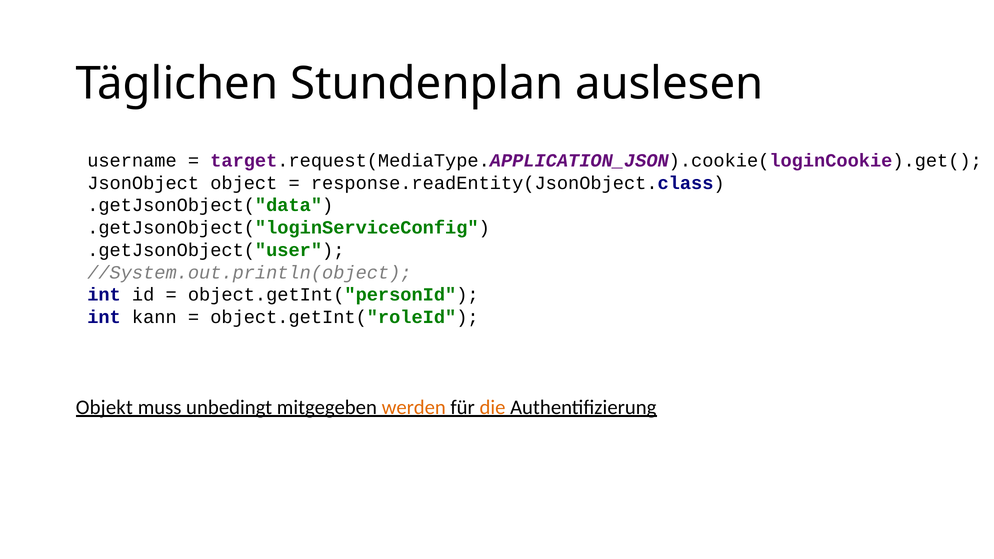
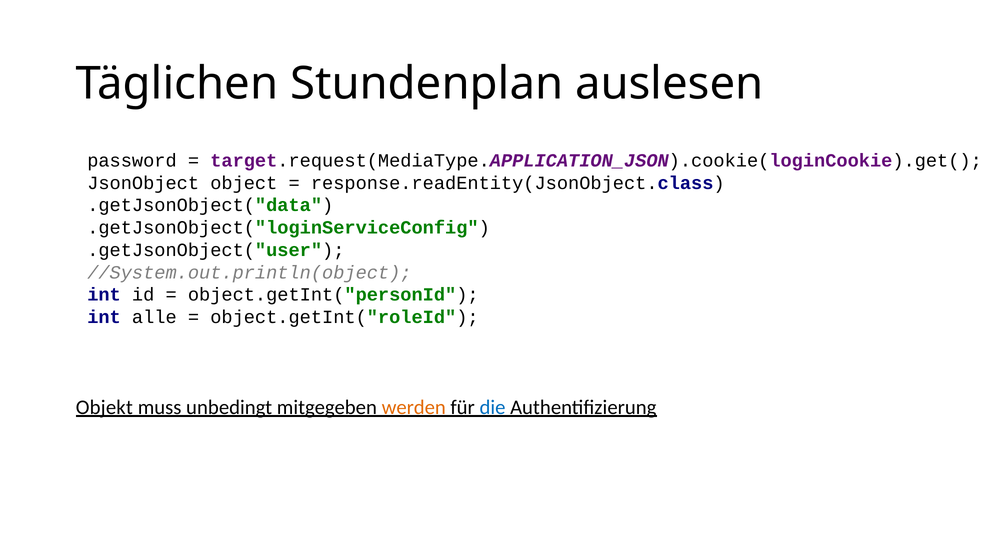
username: username -> password (132, 161)
kann: kann -> alle (154, 317)
die colour: orange -> blue (492, 407)
